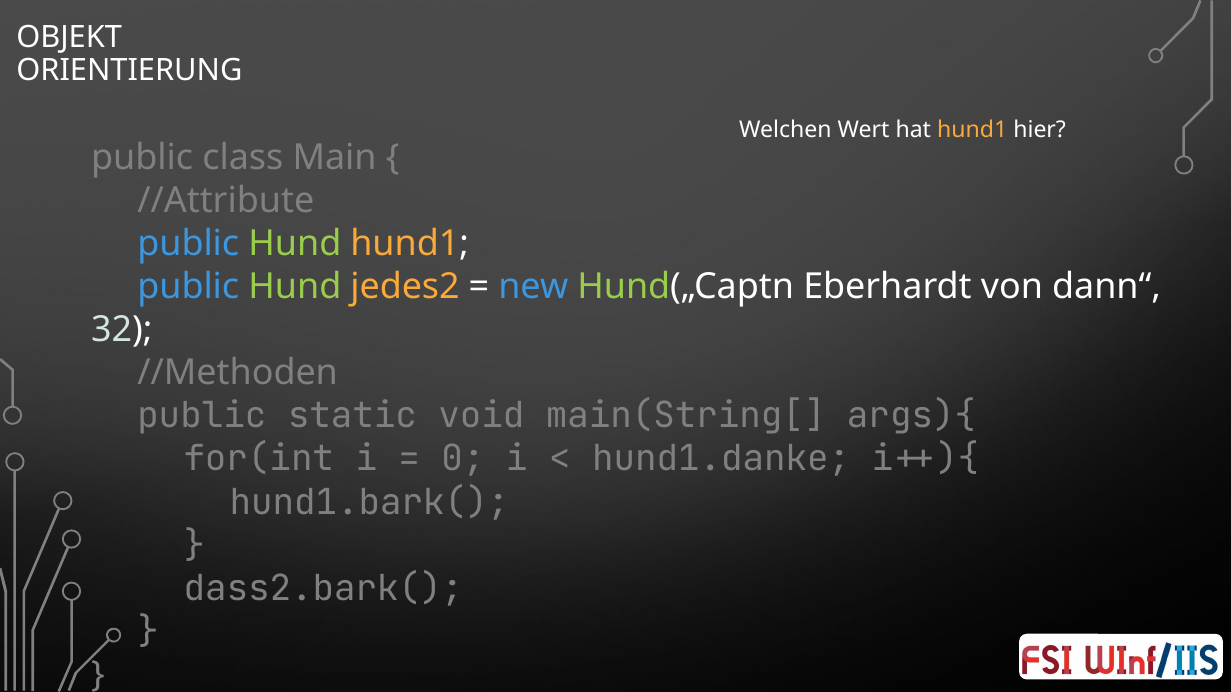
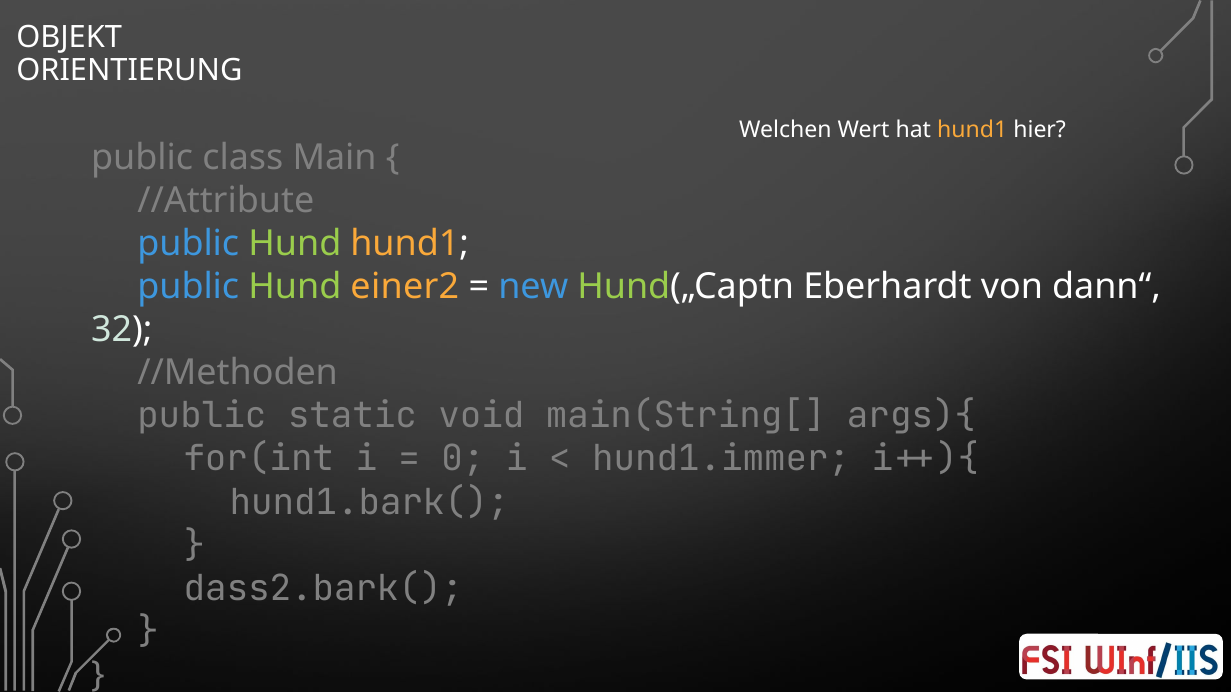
jedes2: jedes2 -> einer2 (405, 287)
hund1.danke: hund1.danke -> hund1.immer (721, 459)
